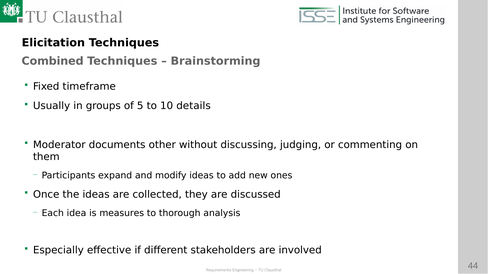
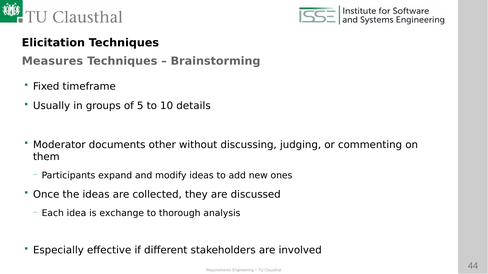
Combined: Combined -> Measures (52, 61)
measures: measures -> exchange (122, 214)
